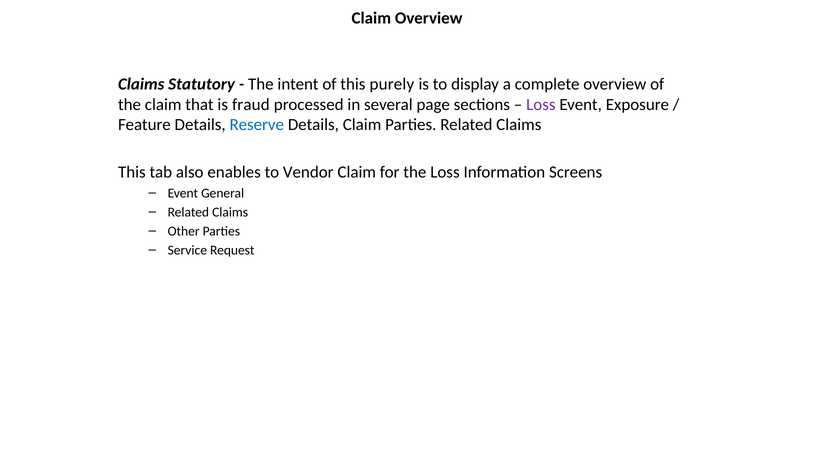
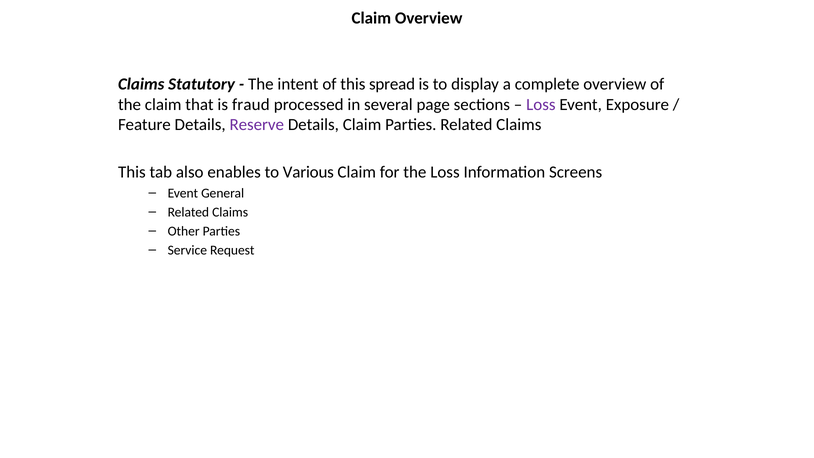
purely: purely -> spread (392, 84)
Reserve colour: blue -> purple (257, 125)
Vendor: Vendor -> Various (308, 172)
